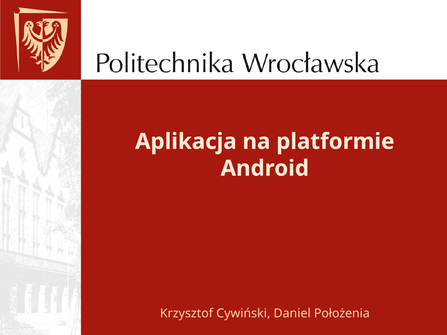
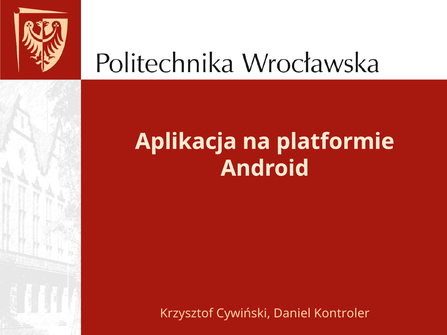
Położenia: Położenia -> Kontroler (342, 314)
